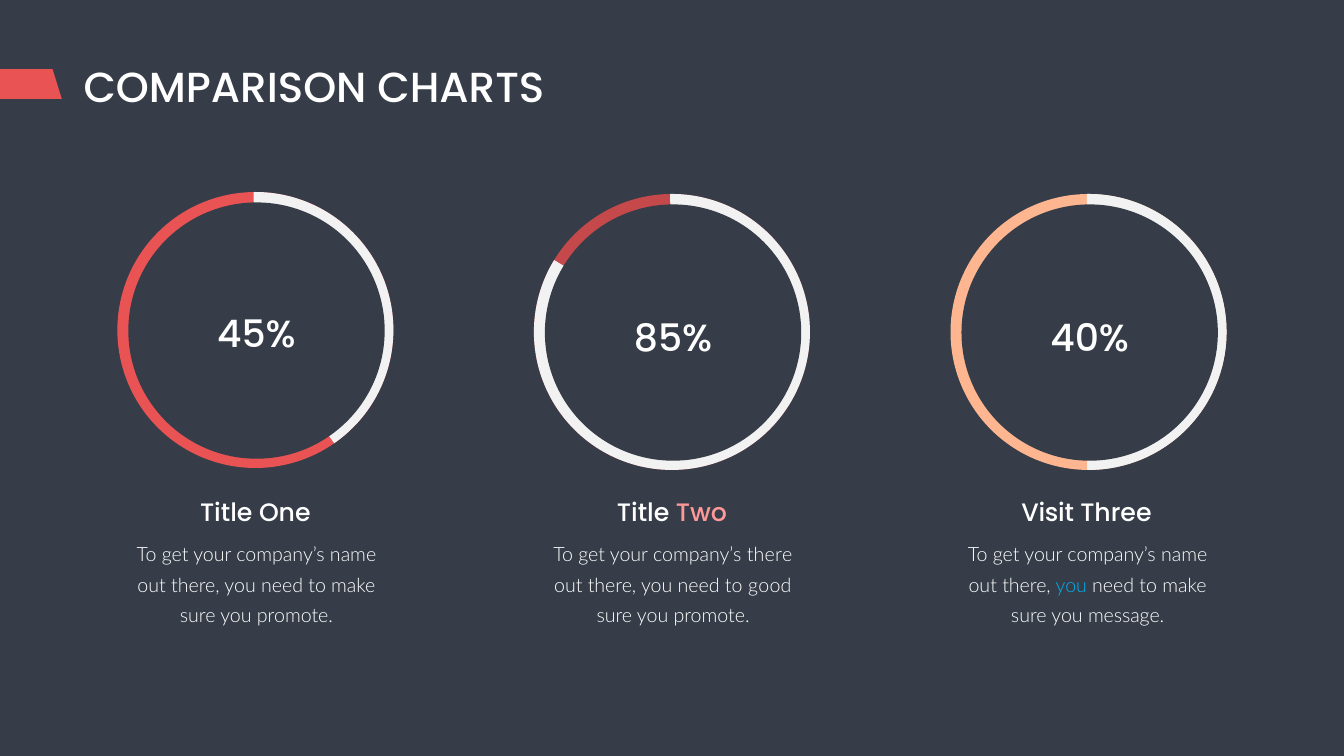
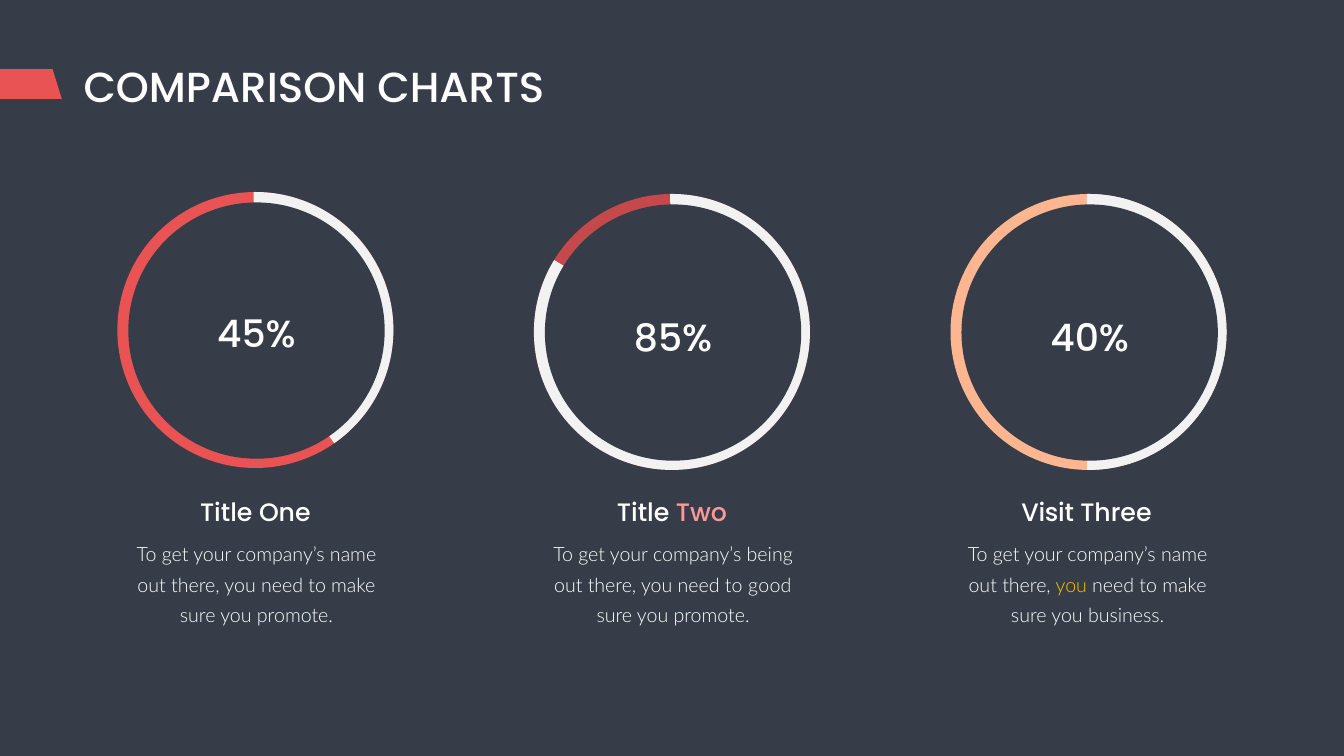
company’s there: there -> being (770, 556)
you colour: light blue -> yellow (1071, 586)
message: message -> business (1126, 616)
